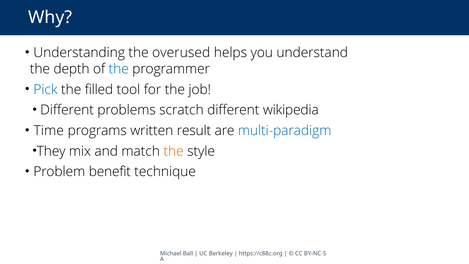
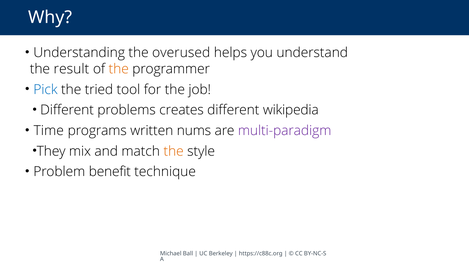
depth: depth -> result (71, 69)
the colour: blue -> orange (119, 69)
filled: filled -> tried (99, 90)
scratch: scratch -> creates (182, 110)
result: result -> nums (194, 131)
multi-paradigm colour: blue -> purple (285, 131)
